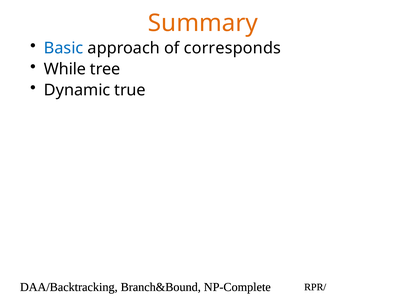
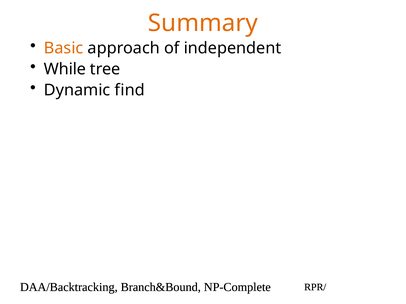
Basic colour: blue -> orange (64, 48)
corresponds: corresponds -> independent (233, 48)
true: true -> find (130, 90)
